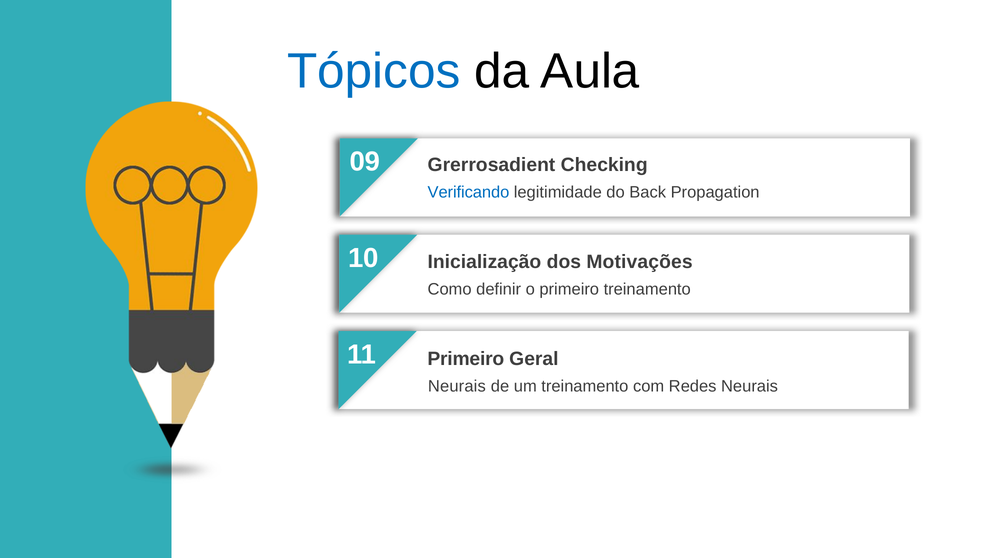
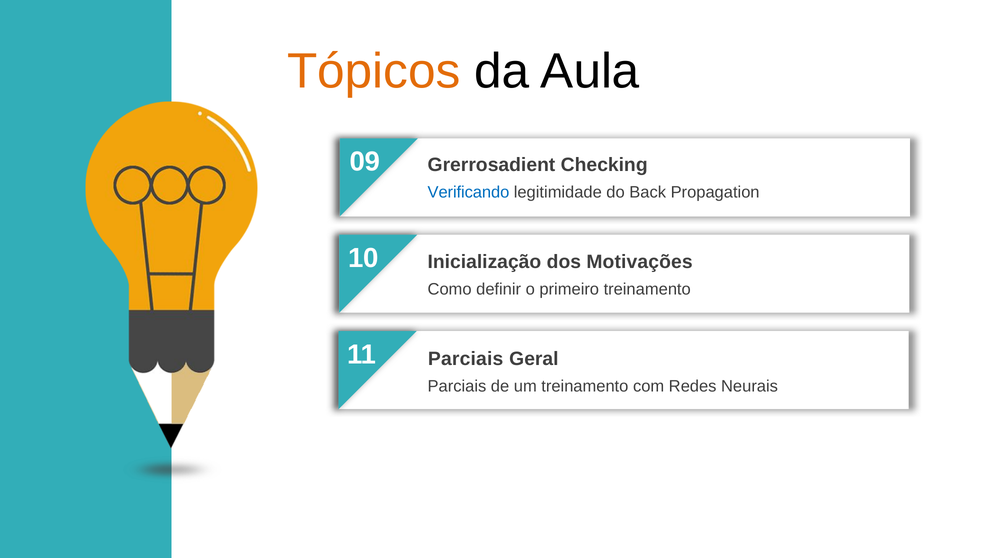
Tópicos colour: blue -> orange (374, 72)
Primeiro: Primeiro -> Parciais (466, 359)
Neurais: Neurais -> Parciais (457, 386)
